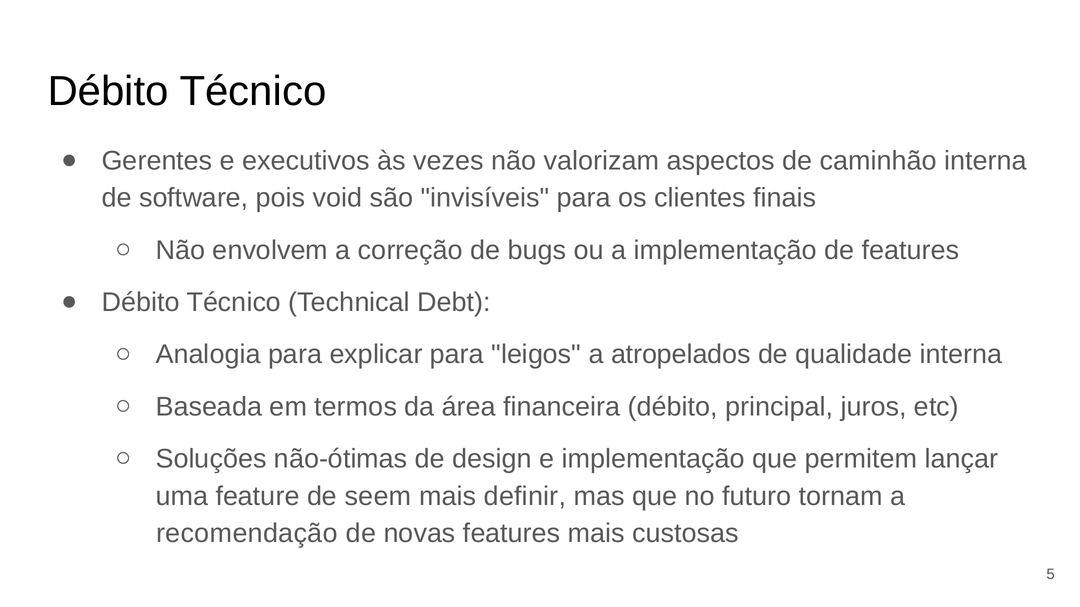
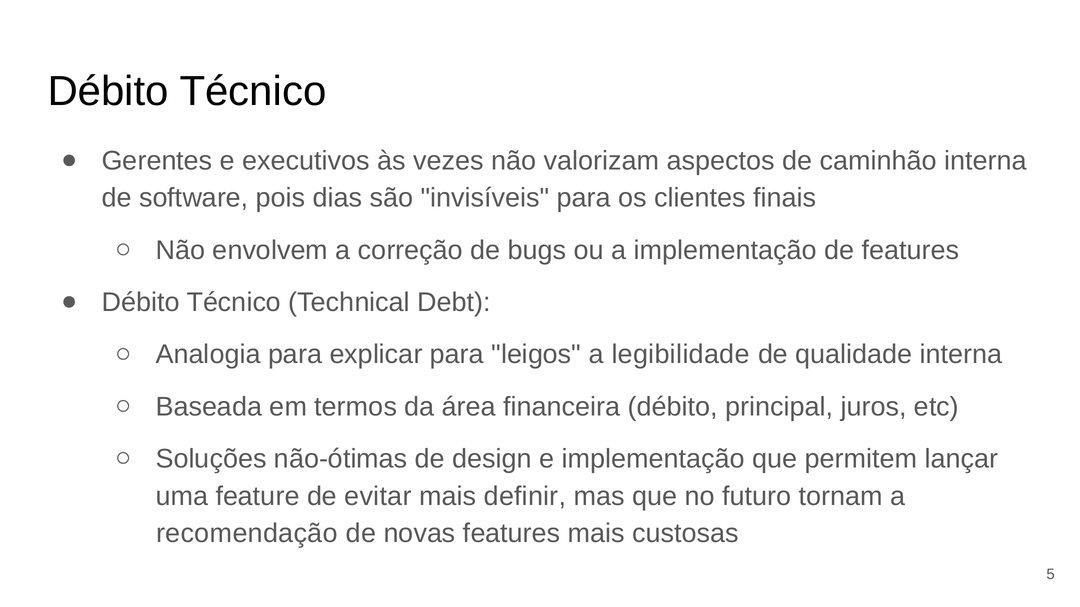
void: void -> dias (338, 198)
atropelados: atropelados -> legibilidade (681, 355)
seem: seem -> evitar (378, 497)
